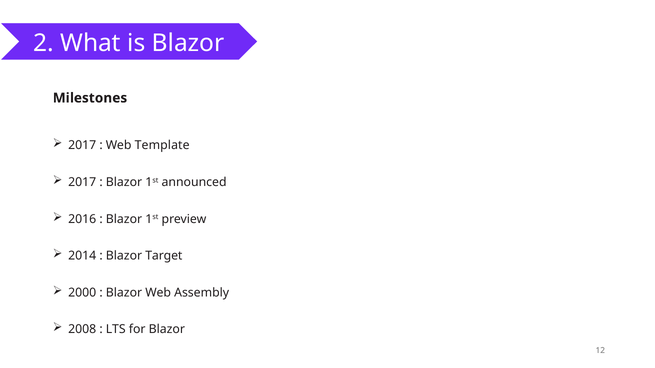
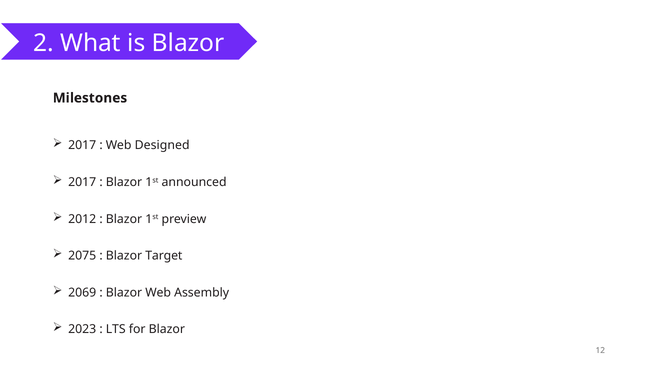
Template: Template -> Designed (162, 146)
2016: 2016 -> 2012 (82, 219)
2014: 2014 -> 2075 (82, 256)
2000: 2000 -> 2069 (82, 293)
2008: 2008 -> 2023 (82, 330)
